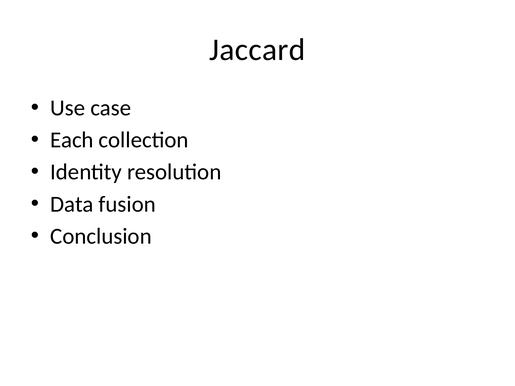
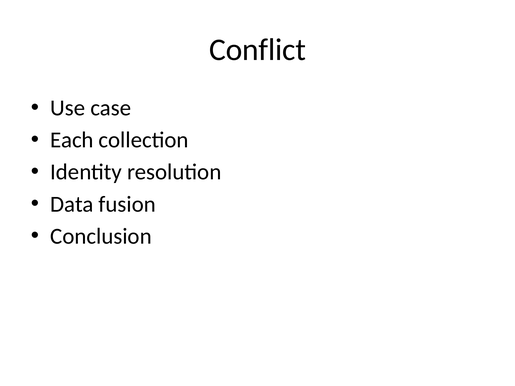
Jaccard: Jaccard -> Conflict (258, 50)
